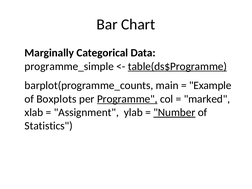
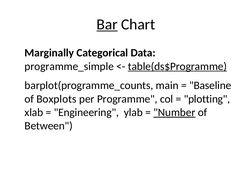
Bar underline: none -> present (107, 24)
Example: Example -> Baseline (210, 85)
Programme underline: present -> none (127, 99)
marked: marked -> plotting (207, 99)
Assignment: Assignment -> Engineering (86, 112)
Statistics: Statistics -> Between (49, 126)
